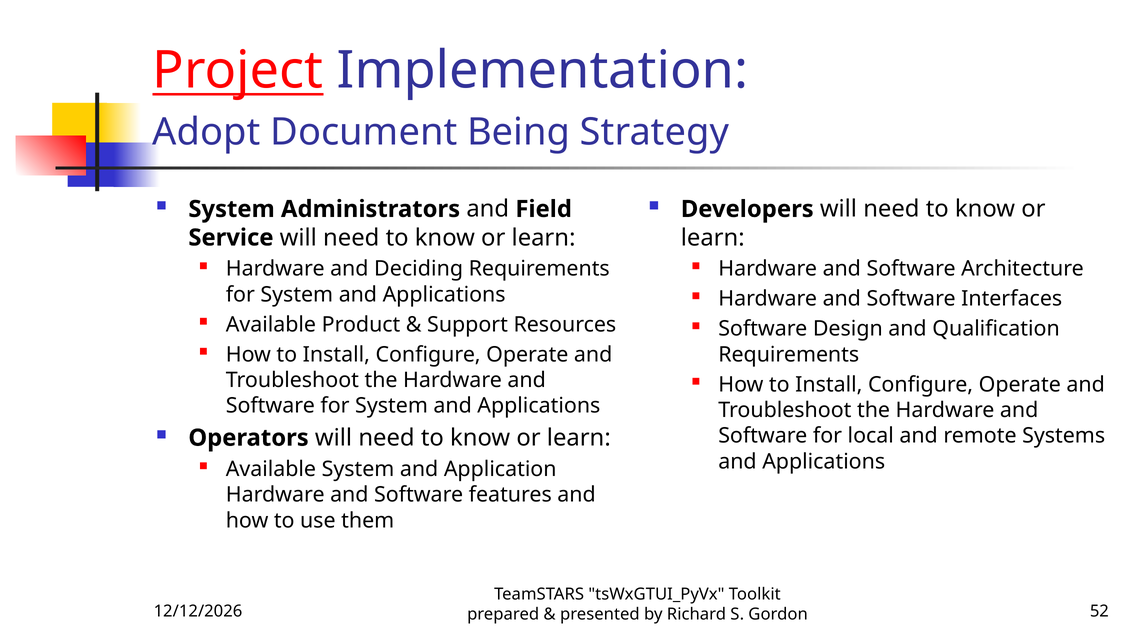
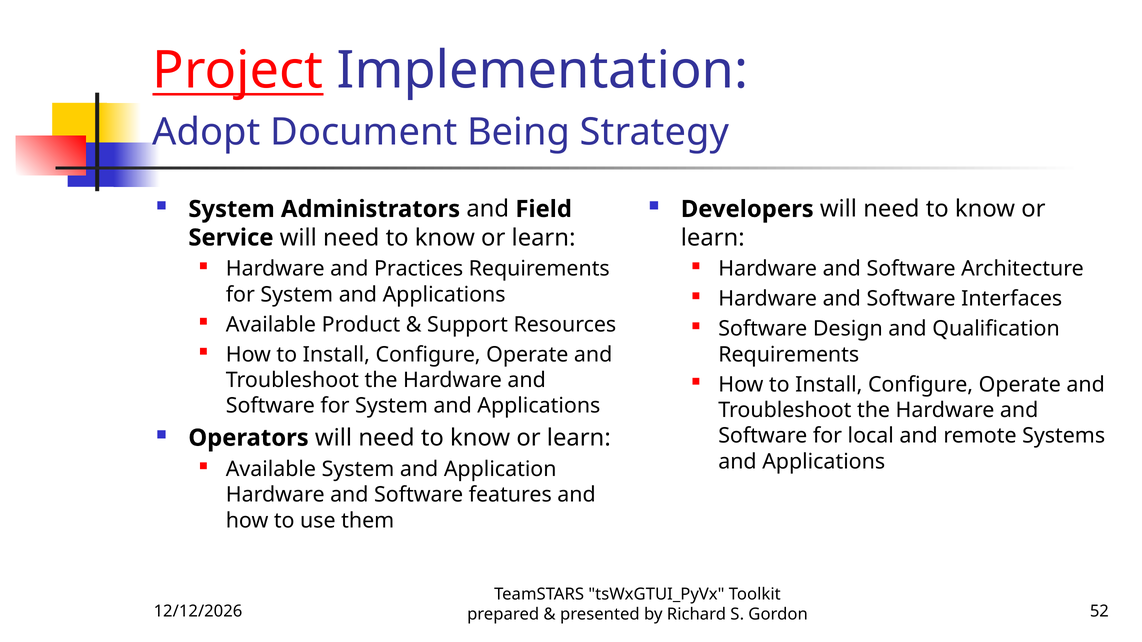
Deciding: Deciding -> Practices (419, 269)
